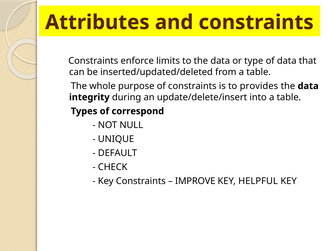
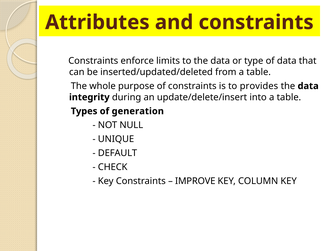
correspond: correspond -> generation (138, 111)
HELPFUL: HELPFUL -> COLUMN (258, 181)
